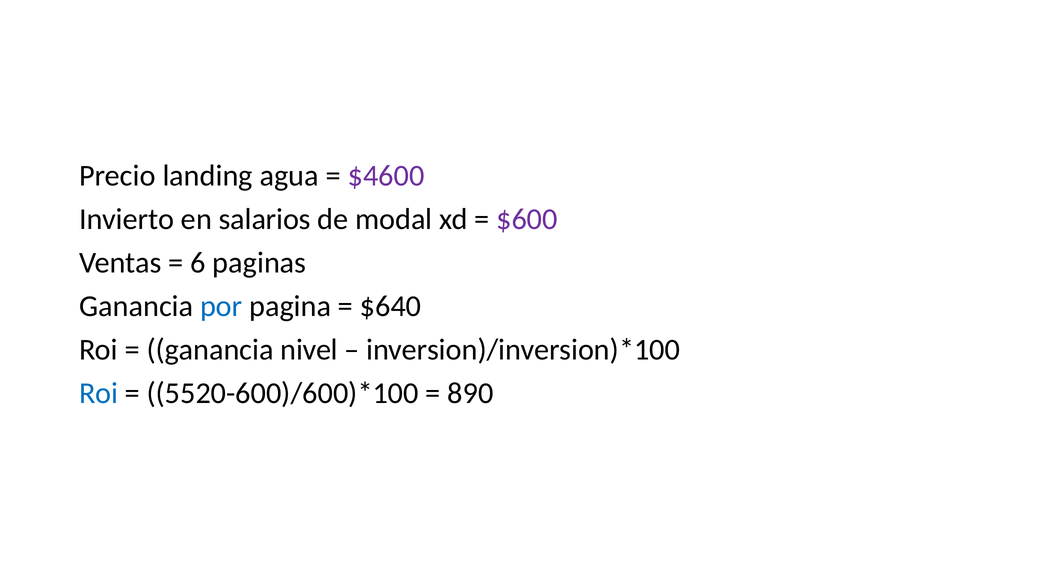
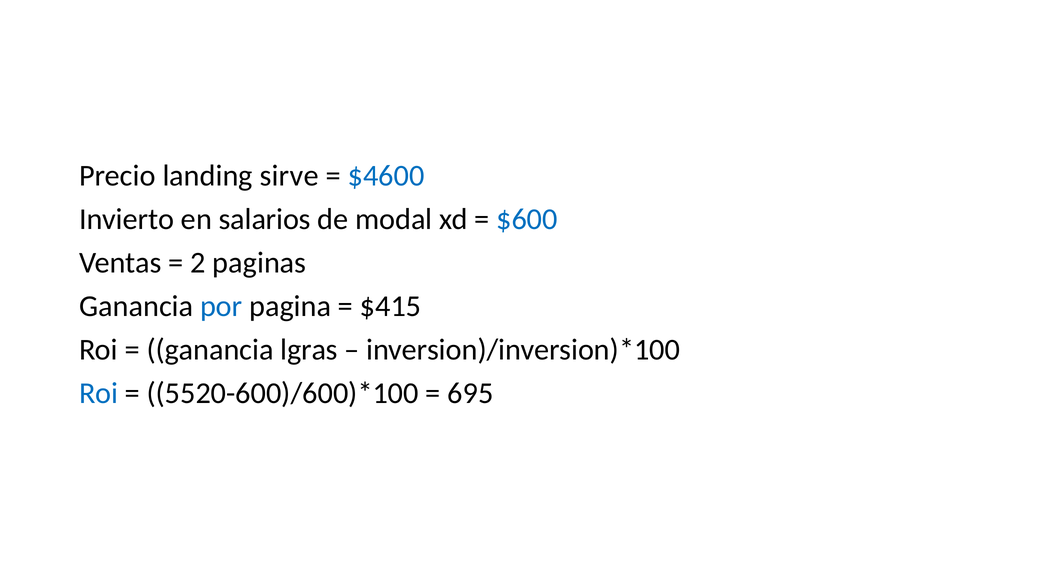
agua: agua -> sirve (289, 176)
$4600 colour: purple -> blue (386, 176)
$600 colour: purple -> blue (527, 219)
6: 6 -> 2 (198, 263)
$640: $640 -> $415 (391, 306)
nivel: nivel -> lgras (309, 350)
890: 890 -> 695 (470, 393)
